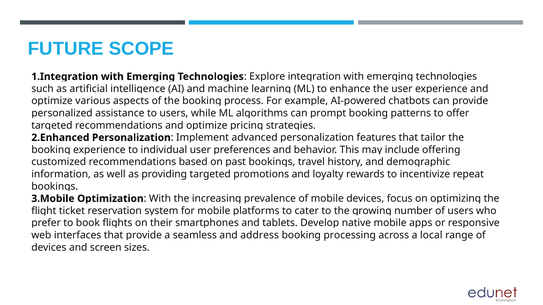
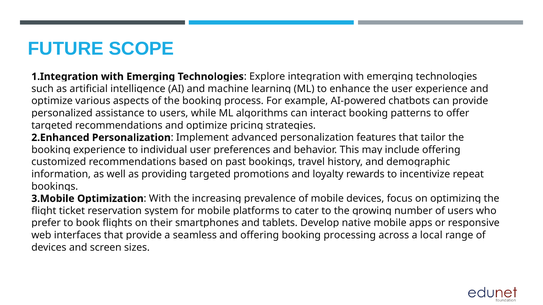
prompt: prompt -> interact (328, 113)
and address: address -> offering (260, 236)
